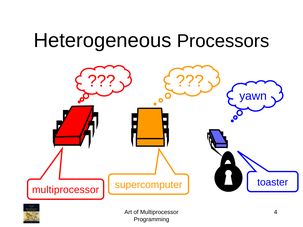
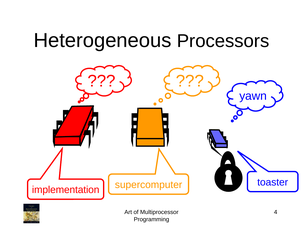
multiprocessor: multiprocessor -> implementation (66, 190)
